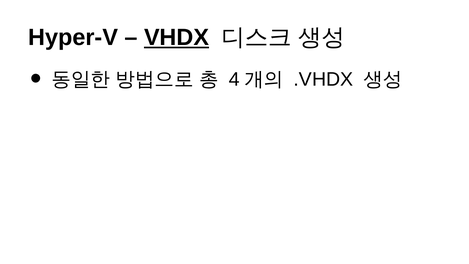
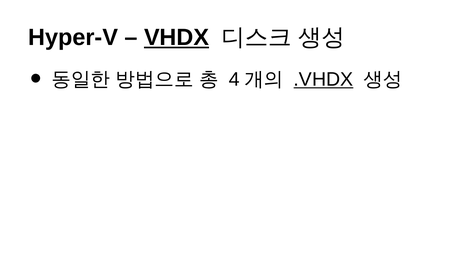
.VHDX underline: none -> present (323, 79)
